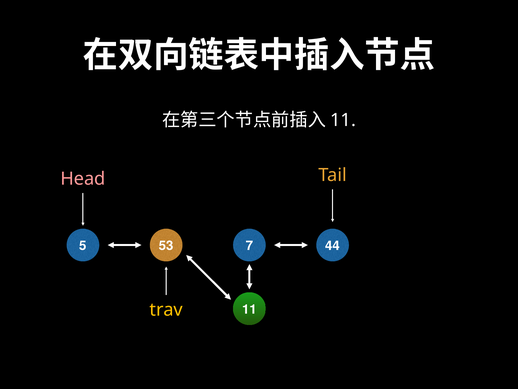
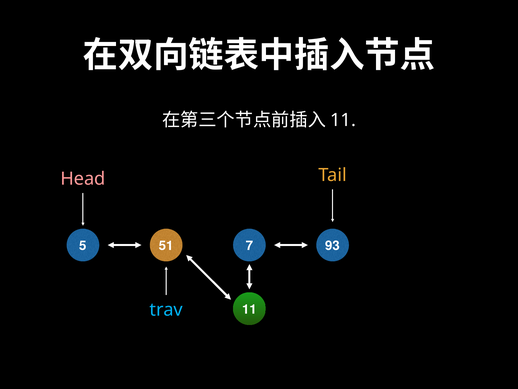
53: 53 -> 51 (166, 246)
44: 44 -> 93 (333, 246)
trav colour: yellow -> light blue (166, 309)
